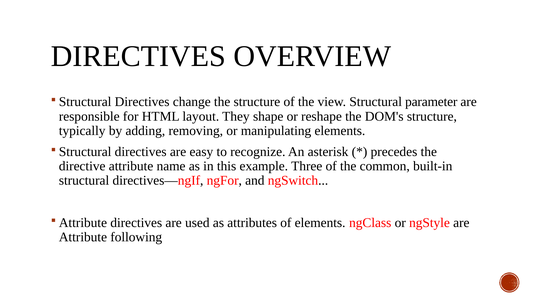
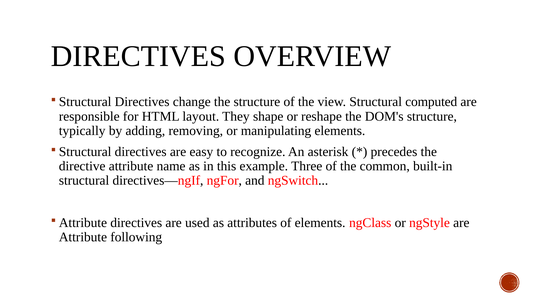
parameter: parameter -> computed (431, 102)
